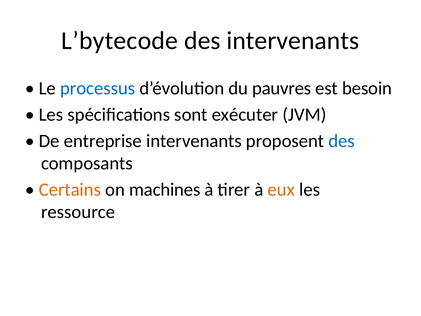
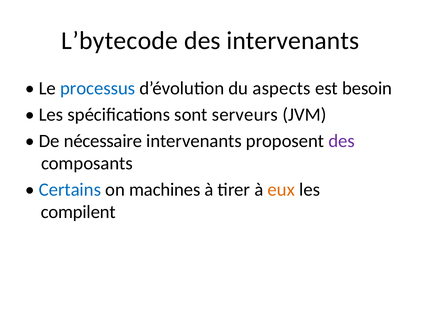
pauvres: pauvres -> aspects (282, 88)
exécuter: exécuter -> serveurs (245, 115)
entreprise: entreprise -> nécessaire (103, 141)
des colour: blue -> purple (342, 141)
Certains colour: orange -> blue (70, 189)
ressource: ressource -> compilent (78, 212)
